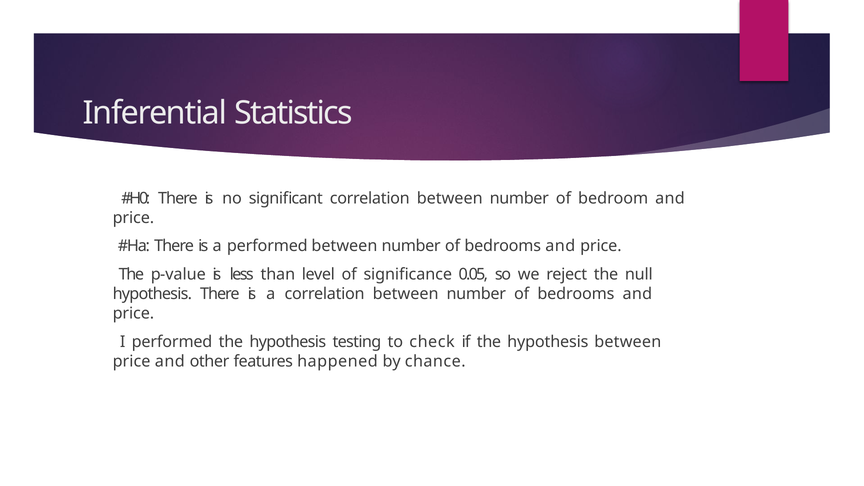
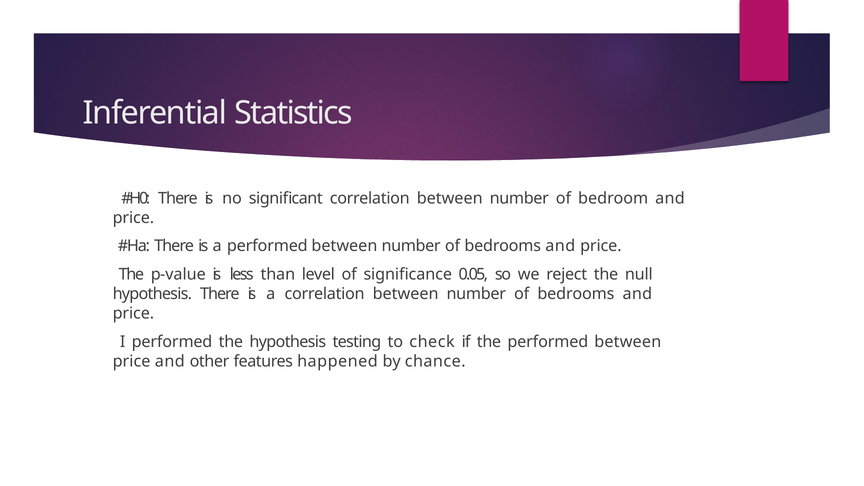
if the hypothesis: hypothesis -> performed (548, 342)
